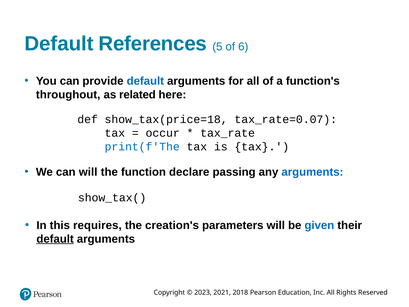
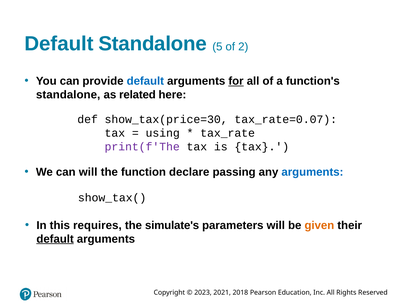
Default References: References -> Standalone (153, 44)
6: 6 -> 2 (243, 47)
for underline: none -> present (236, 81)
throughout: throughout -> standalone (68, 95)
show_tax(price=18: show_tax(price=18 -> show_tax(price=30 (166, 119)
occur: occur -> using (163, 133)
print(f'The colour: blue -> purple (142, 147)
creation's: creation's -> simulate's (172, 225)
given colour: blue -> orange (319, 225)
